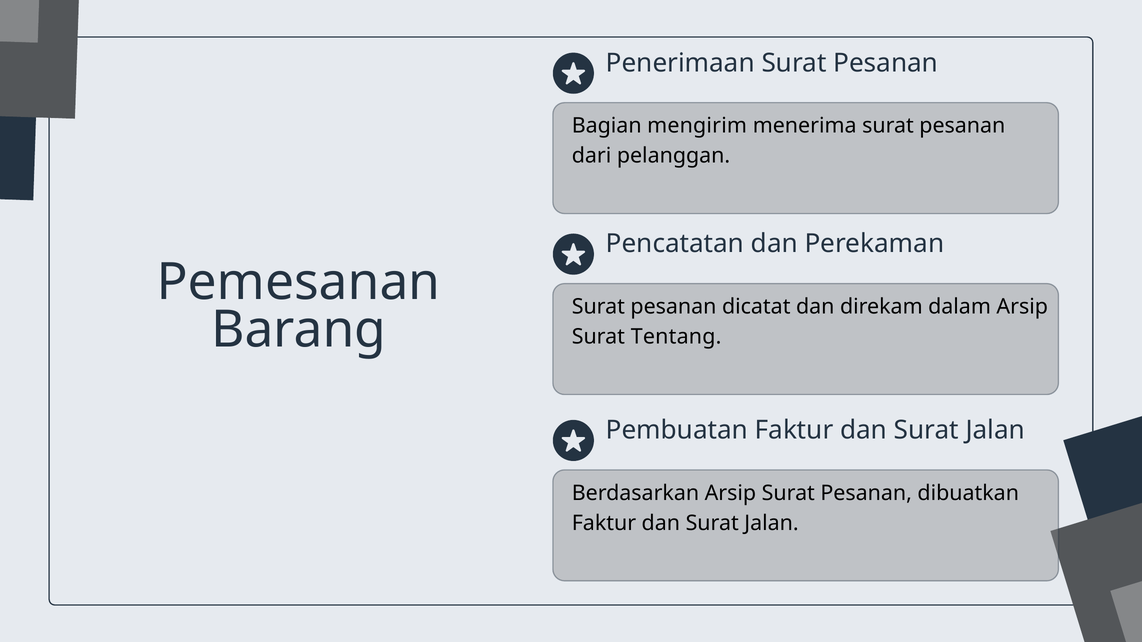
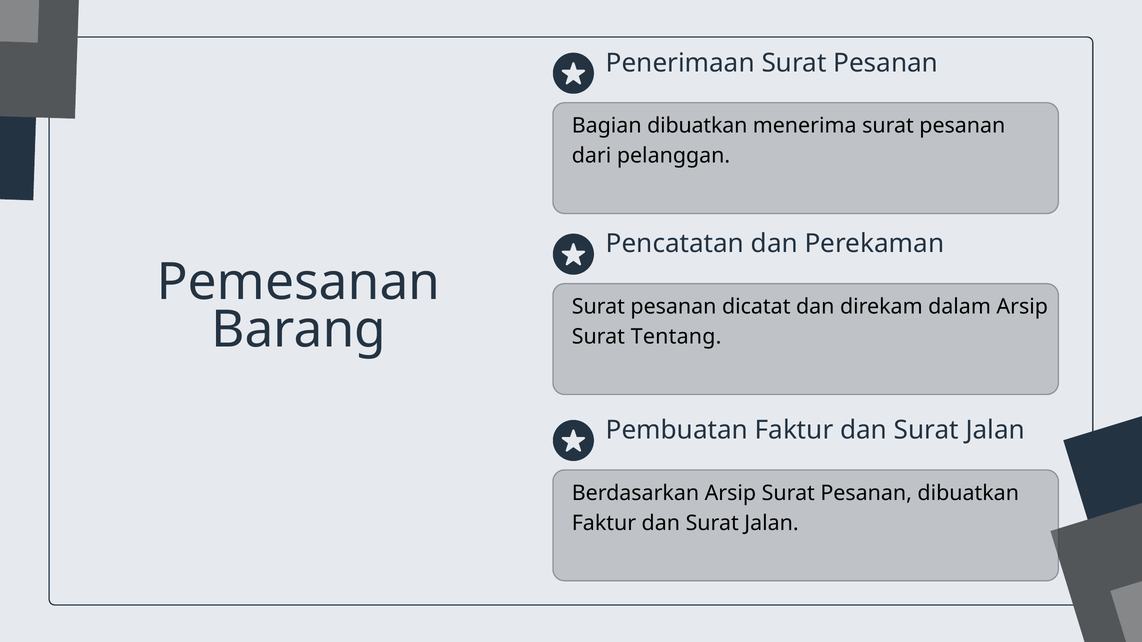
Bagian mengirim: mengirim -> dibuatkan (697, 126)
